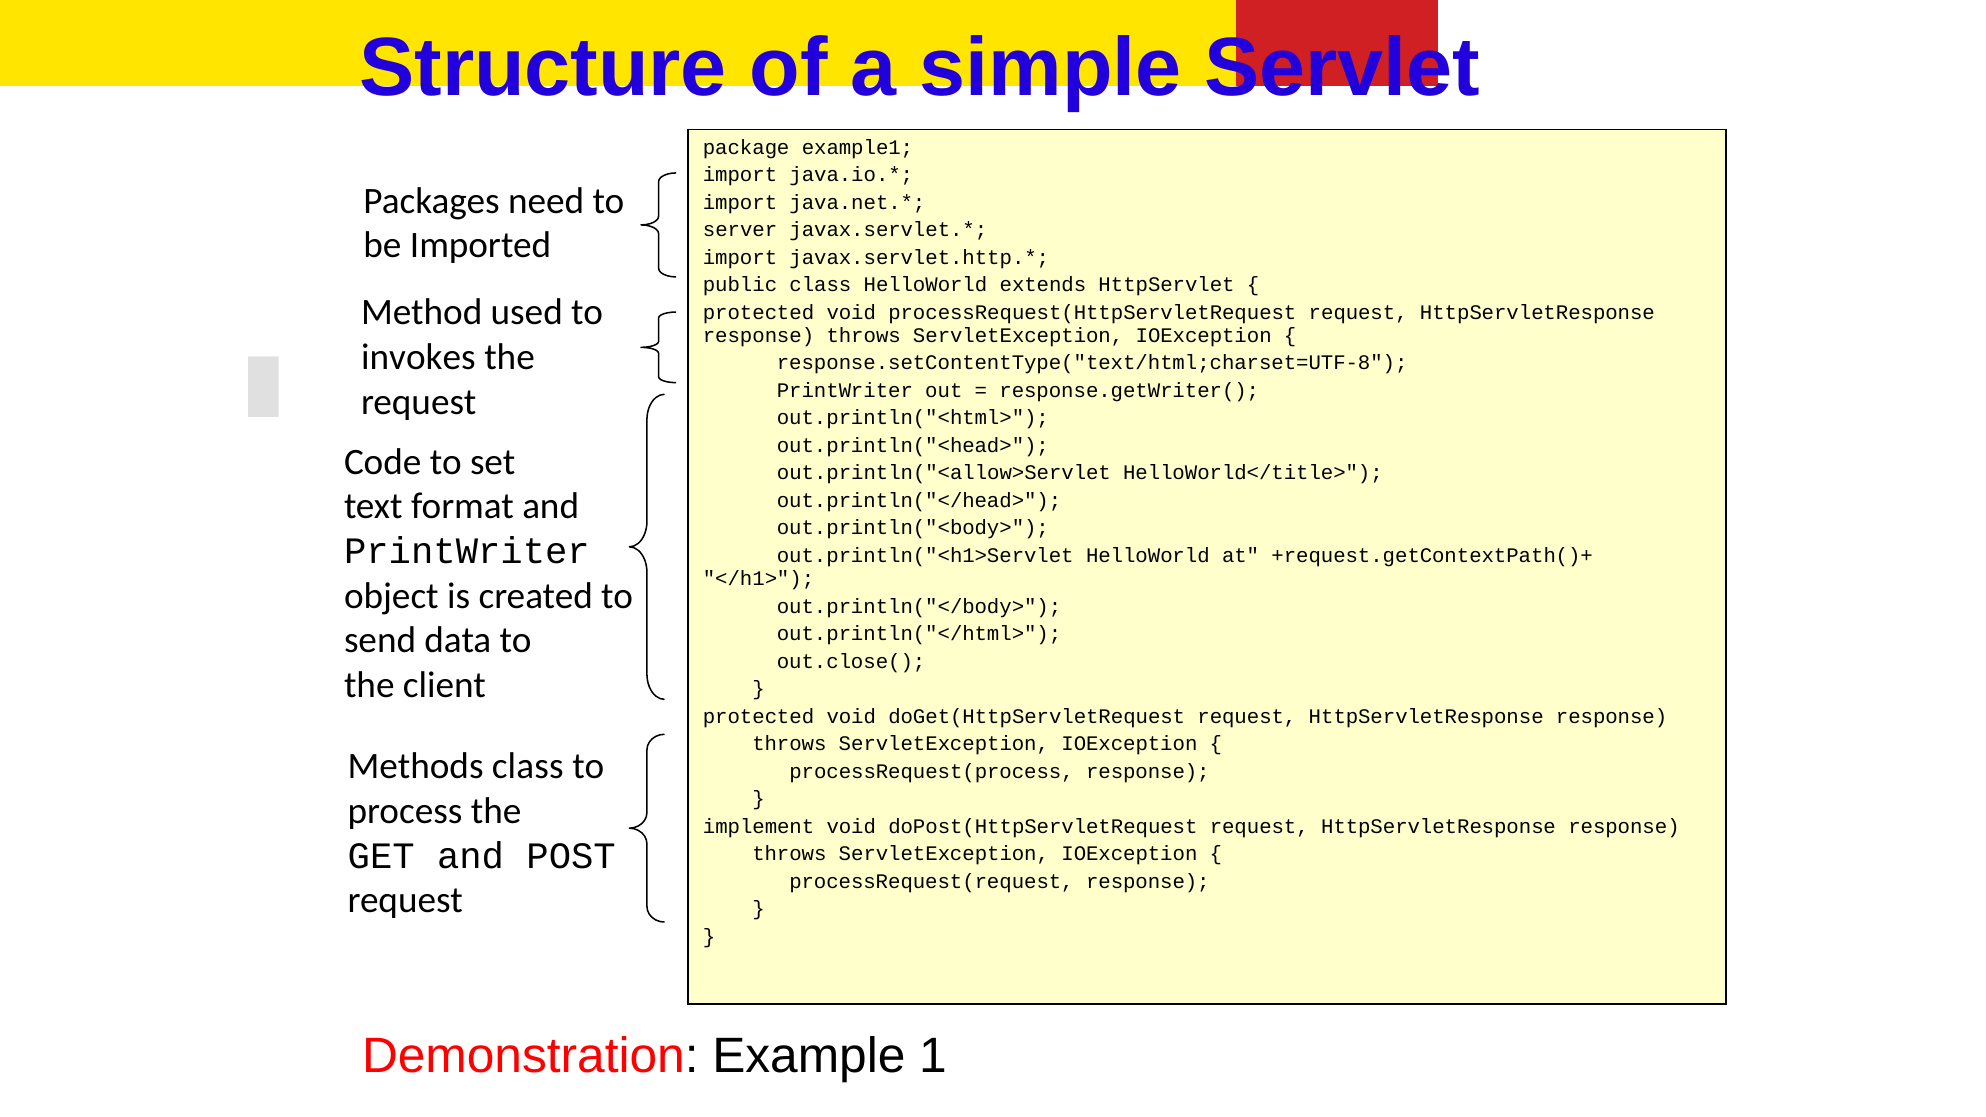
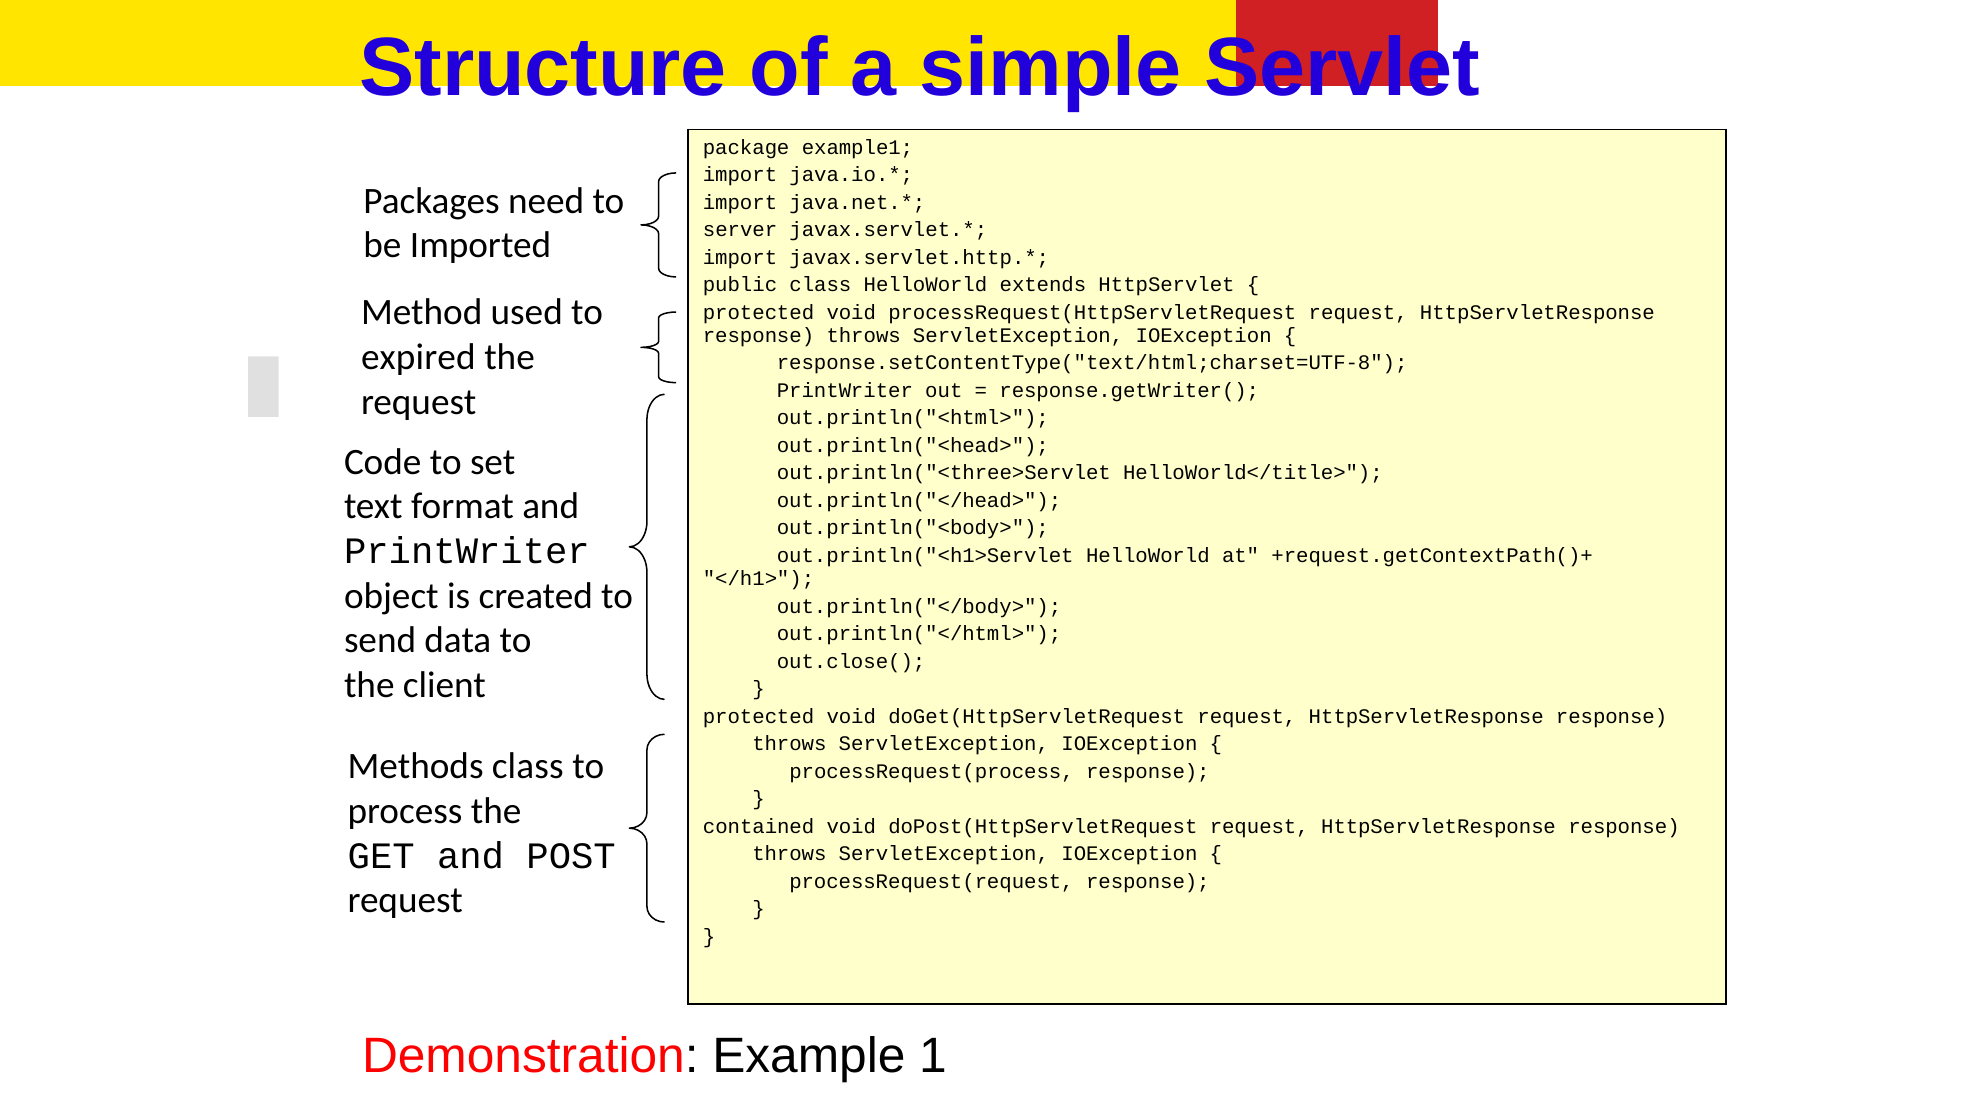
invokes: invokes -> expired (418, 357)
out.println("<allow>Servlet: out.println("<allow>Servlet -> out.println("<three>Servlet (944, 473)
implement: implement -> contained (759, 827)
